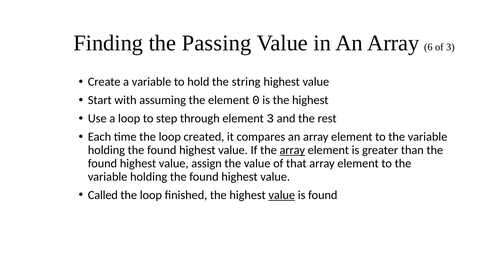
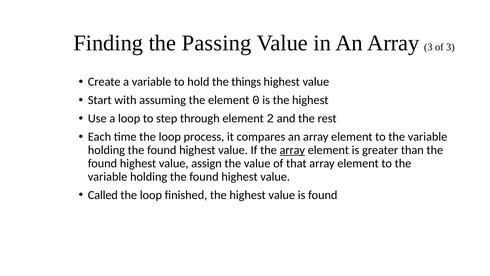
Array 6: 6 -> 3 (428, 47)
string: string -> things (246, 82)
element 3: 3 -> 2 (270, 118)
created: created -> process (204, 137)
value underline: present -> none (282, 195)
